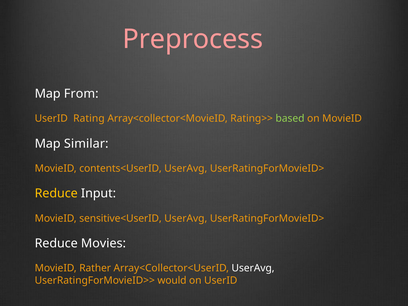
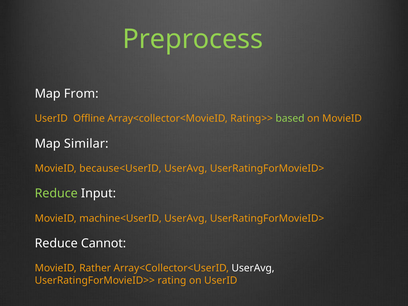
Preprocess colour: pink -> light green (193, 39)
Rating: Rating -> Offline (89, 119)
contents<UserID: contents<UserID -> because<UserID (120, 168)
Reduce colour: yellow -> light green (56, 194)
sensitive<UserID: sensitive<UserID -> machine<UserID (120, 218)
Movies: Movies -> Cannot (104, 243)
would: would -> rating (172, 280)
